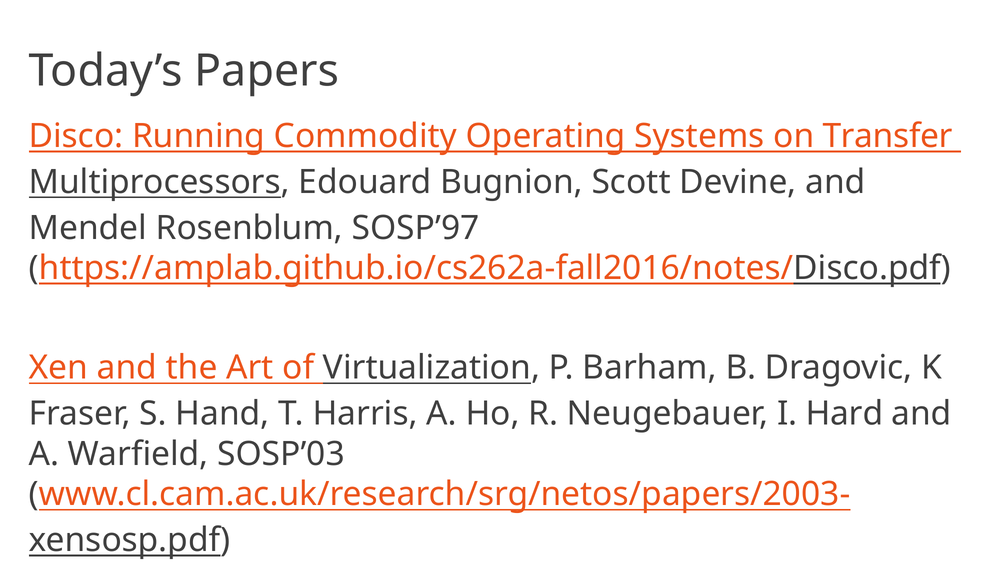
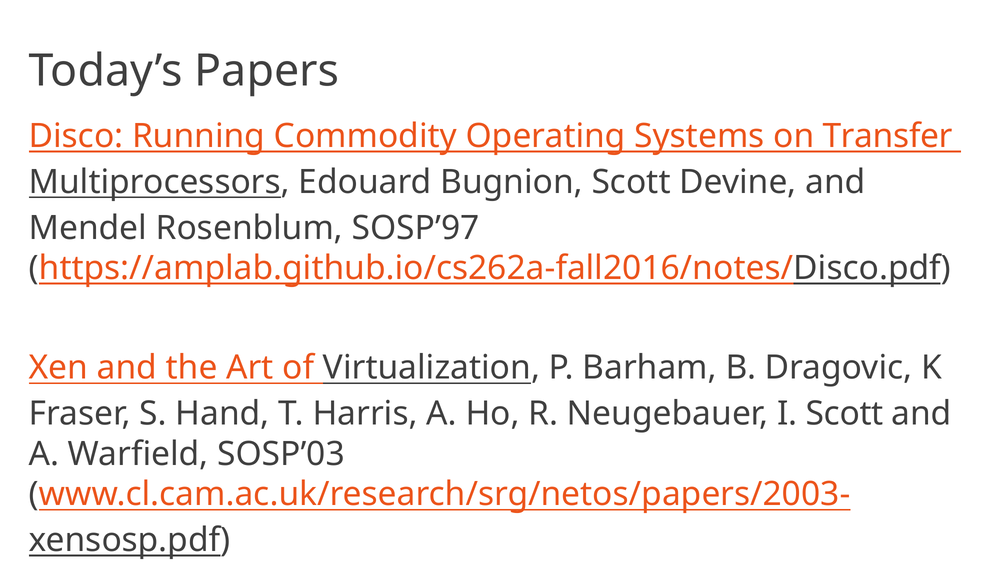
I Hard: Hard -> Scott (845, 413)
